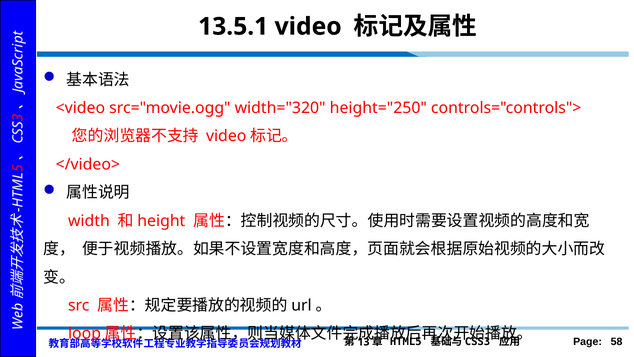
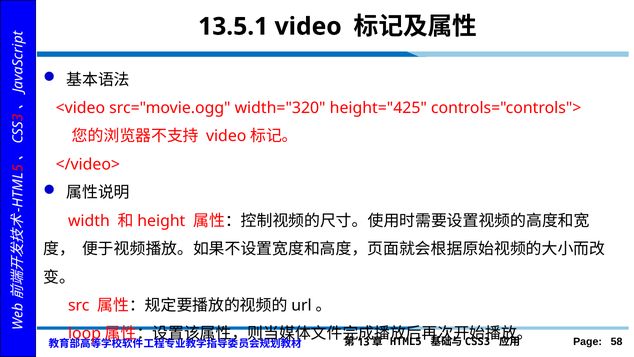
height="250: height="250 -> height="425 (378, 108)
